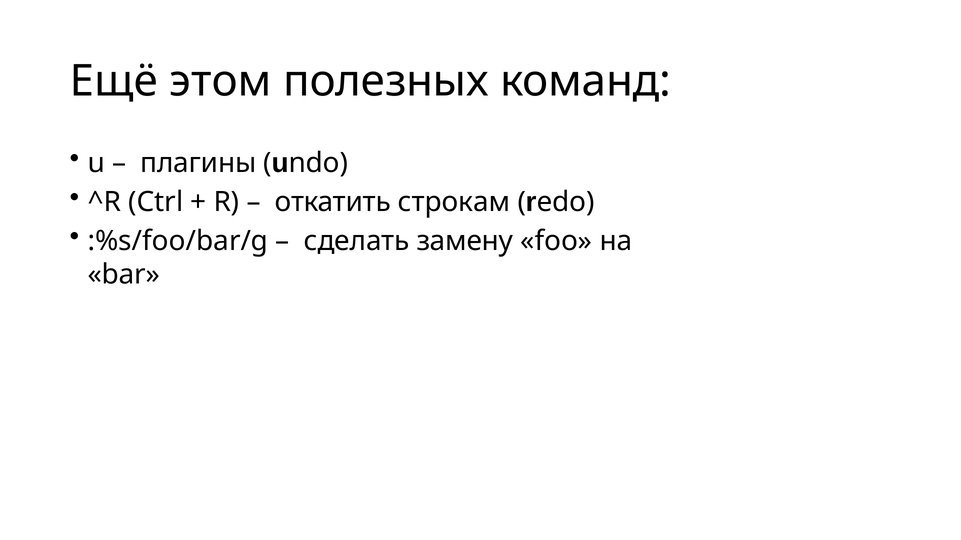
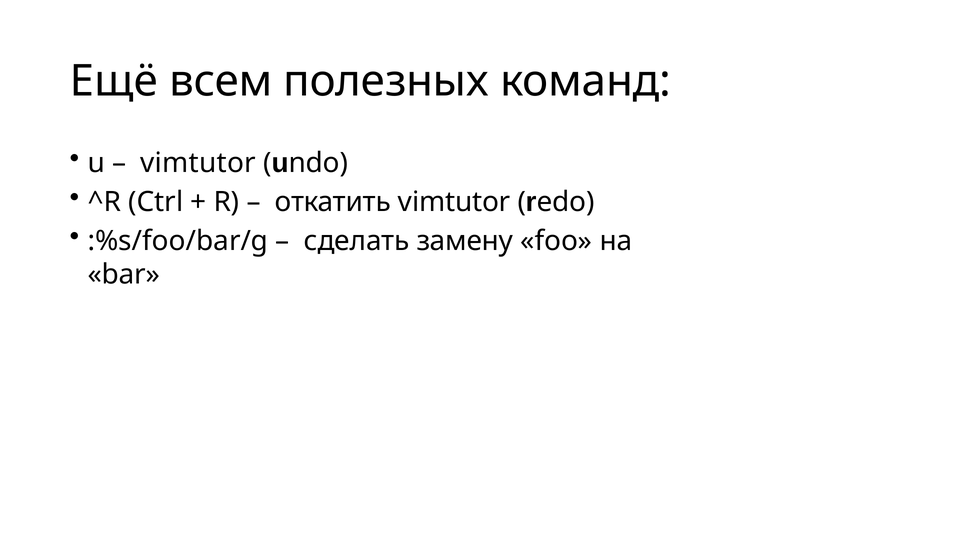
этом: этом -> всем (221, 81)
плагины: плагины -> vimtutor (198, 163)
откатить строкам: строкам -> vimtutor (454, 202)
